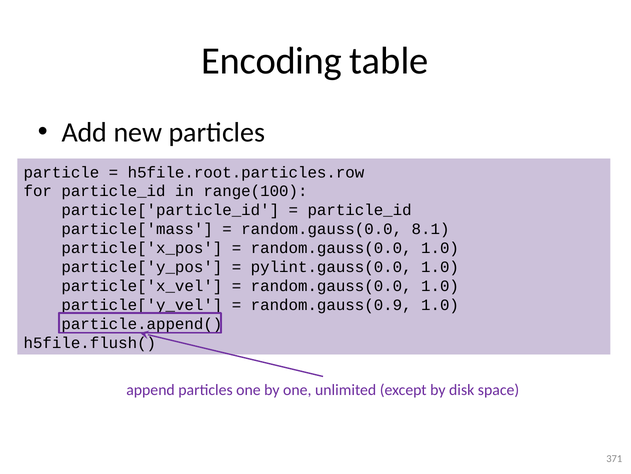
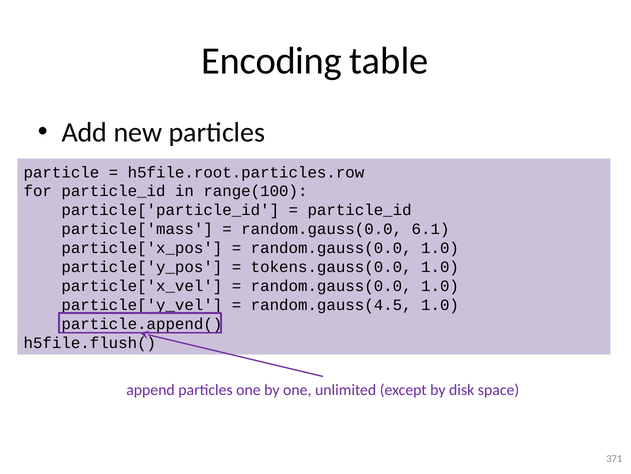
8.1: 8.1 -> 6.1 (431, 229)
pylint.gauss(0.0: pylint.gauss(0.0 -> tokens.gauss(0.0 (331, 267)
random.gauss(0.9: random.gauss(0.9 -> random.gauss(4.5 (331, 305)
